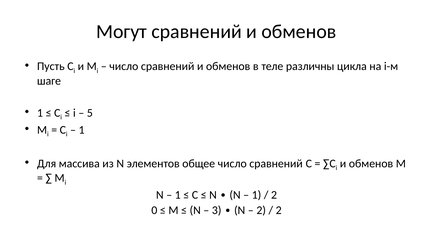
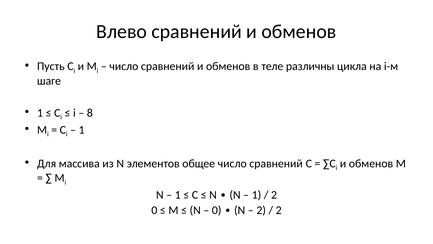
Могут: Могут -> Влево (122, 31)
5: 5 -> 8 (90, 113)
3: 3 -> 0 (217, 210)
